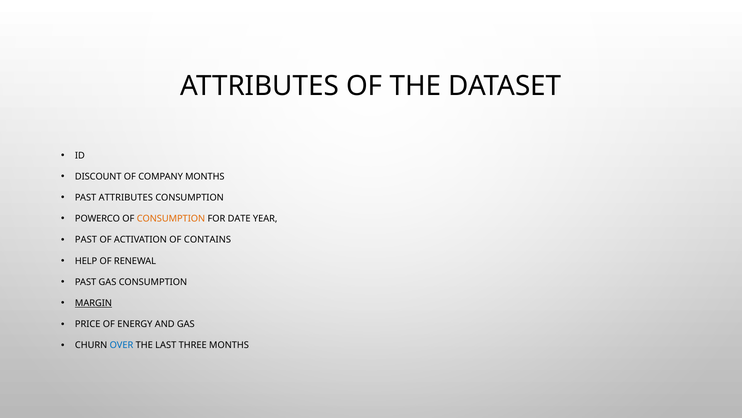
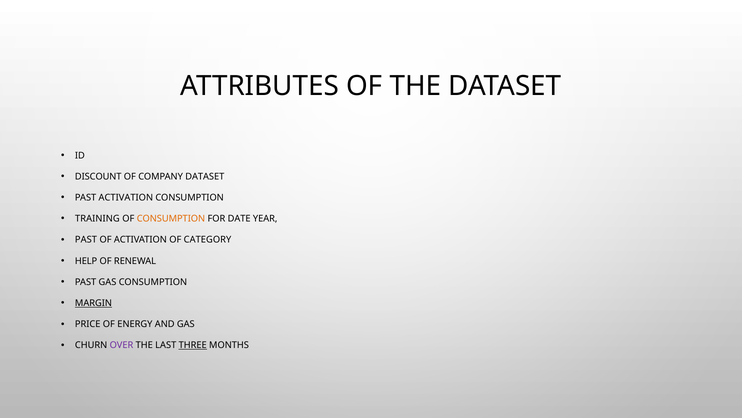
COMPANY MONTHS: MONTHS -> DATASET (205, 176)
PAST ATTRIBUTES: ATTRIBUTES -> ACTIVATION (126, 197)
POWERCO: POWERCO -> TRAINING (97, 218)
CONTAINS: CONTAINS -> CATEGORY (208, 240)
OVER colour: blue -> purple (121, 345)
THREE underline: none -> present (193, 345)
